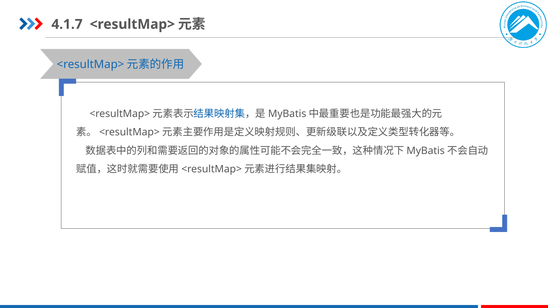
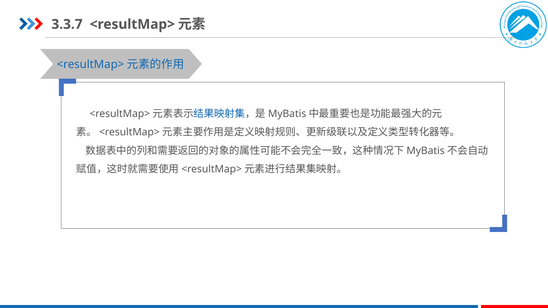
4.1.7: 4.1.7 -> 3.3.7 (67, 24)
